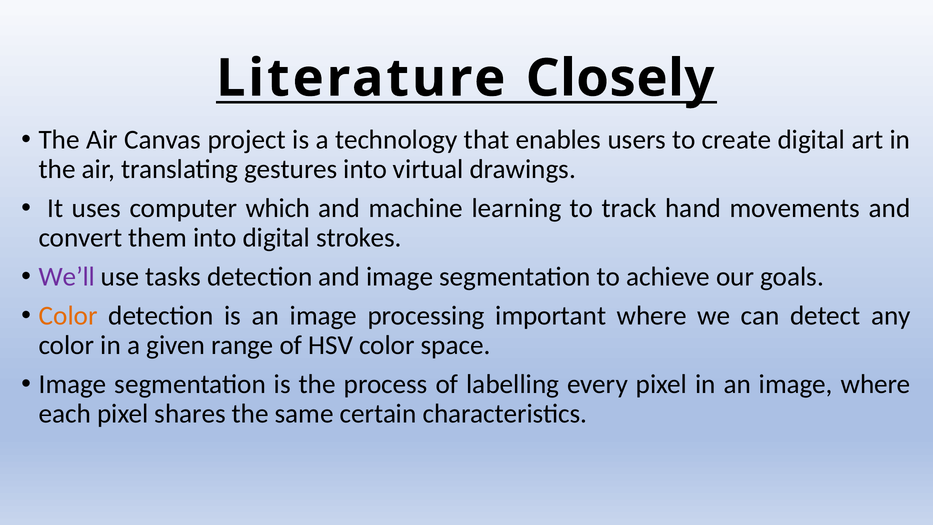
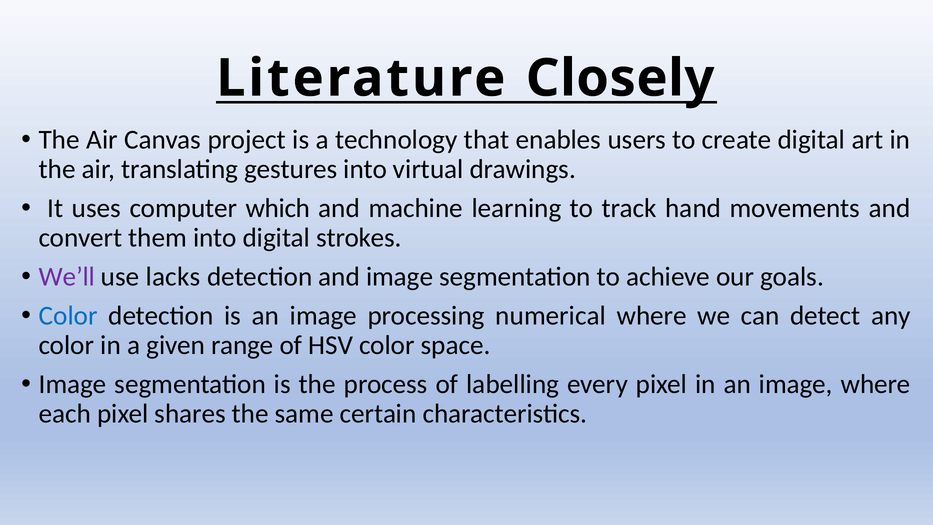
tasks: tasks -> lacks (173, 277)
Color colour: orange -> blue (68, 316)
important: important -> numerical (551, 316)
